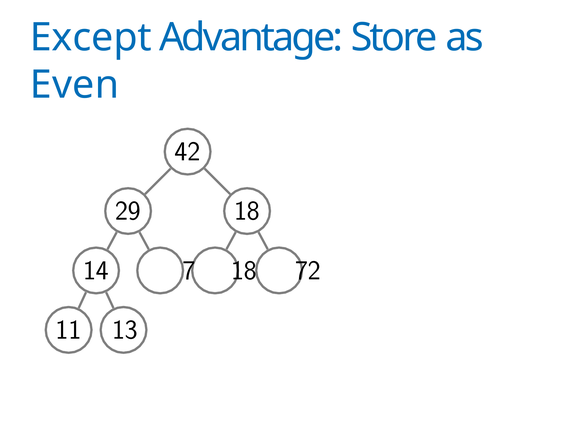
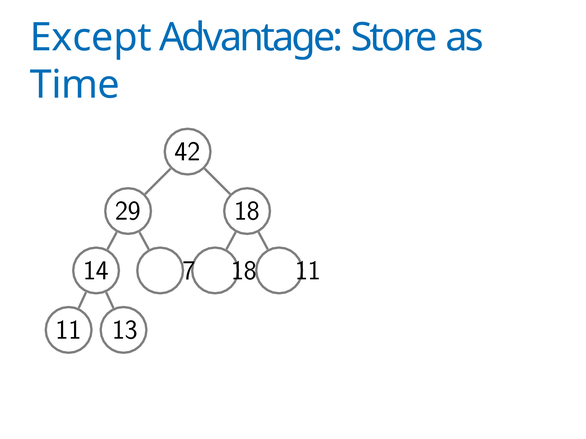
Even: Even -> Time (75, 85)
18 72: 72 -> 11 (308, 271)
